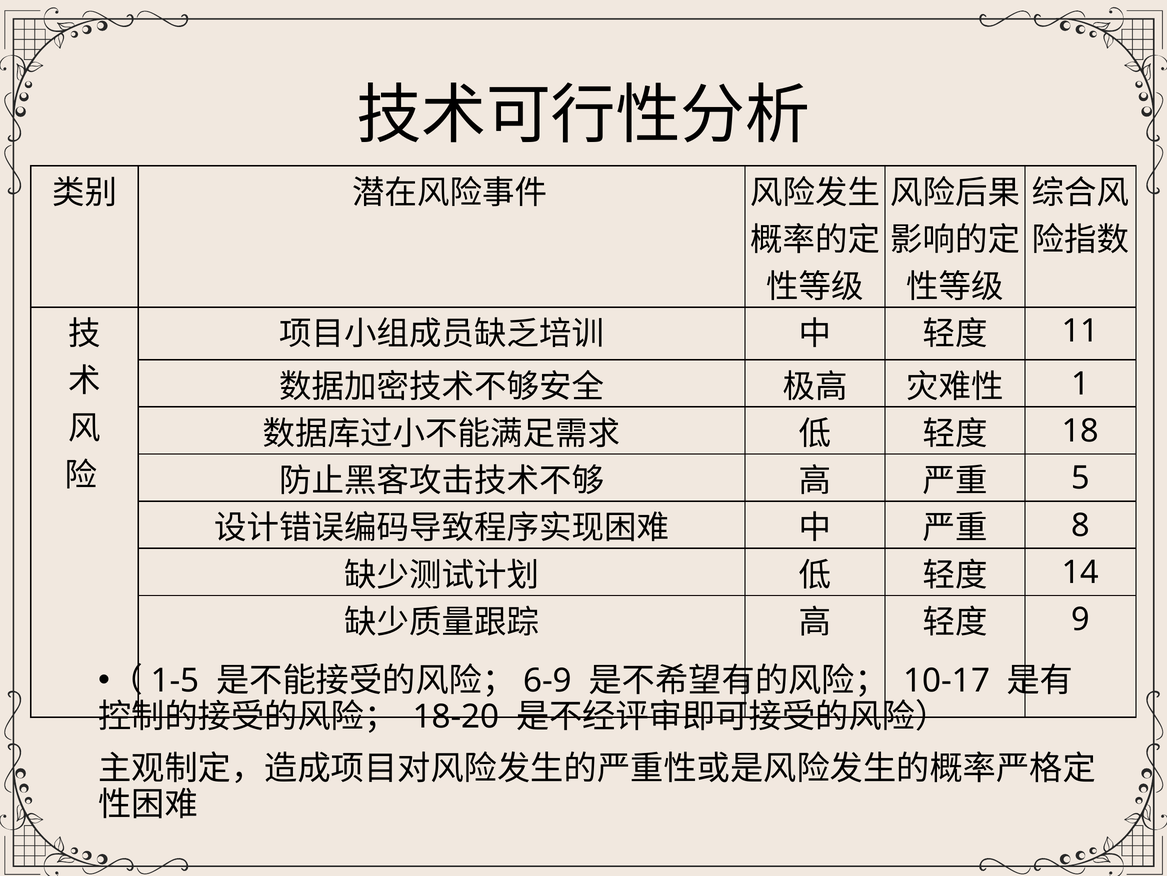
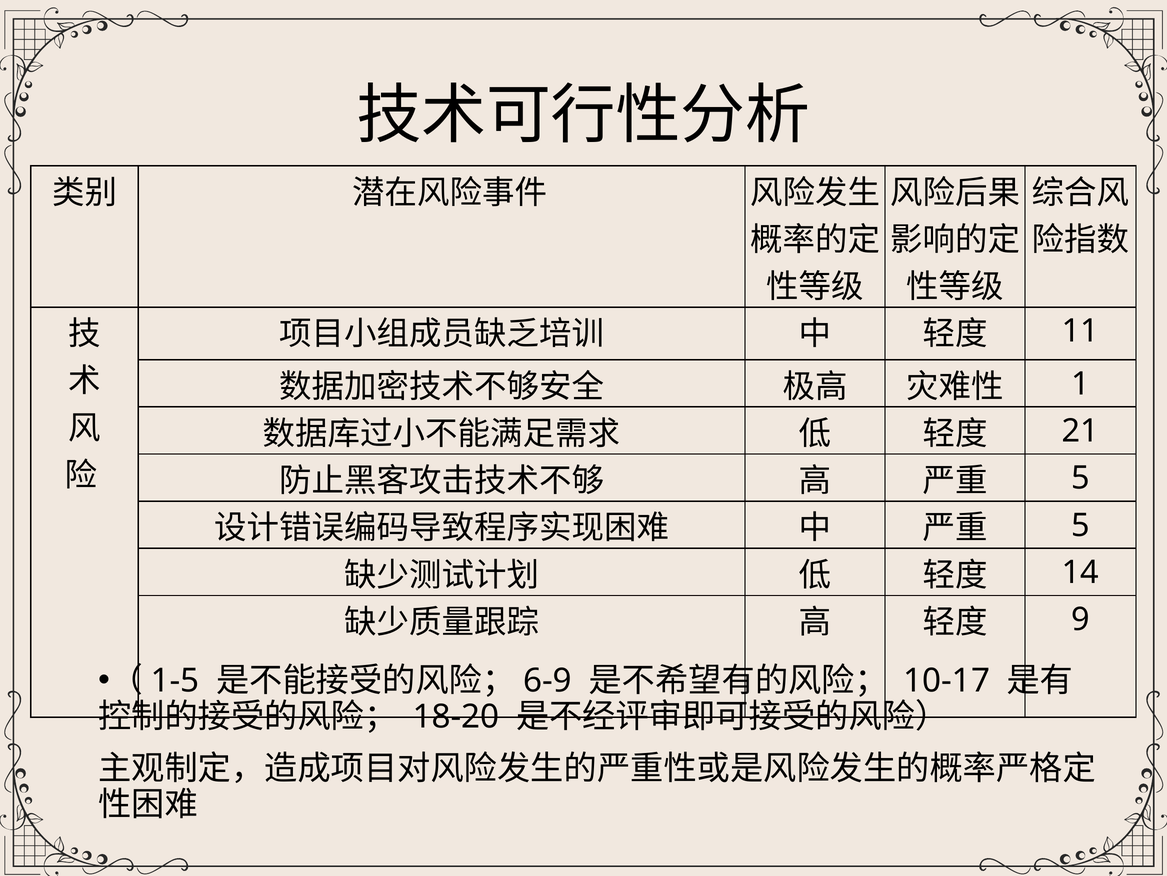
18: 18 -> 21 (1080, 431)
8: 8 -> 5 (1081, 525)
